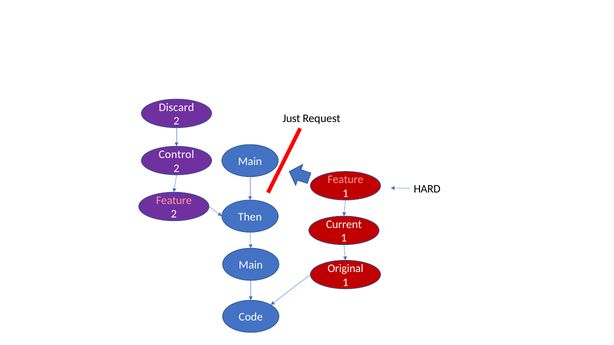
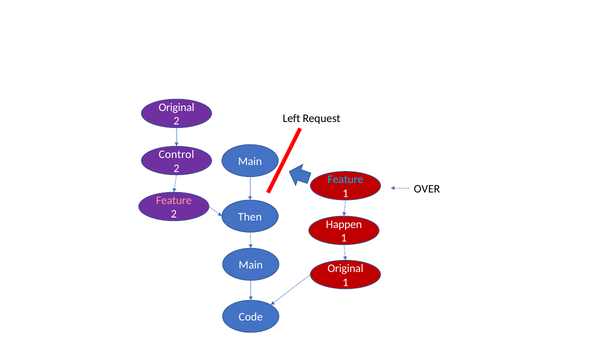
Discard: Discard -> Original (177, 107)
Just: Just -> Left (291, 119)
Feature colour: pink -> light blue (345, 180)
HARD: HARD -> OVER (427, 189)
Current: Current -> Happen (344, 225)
